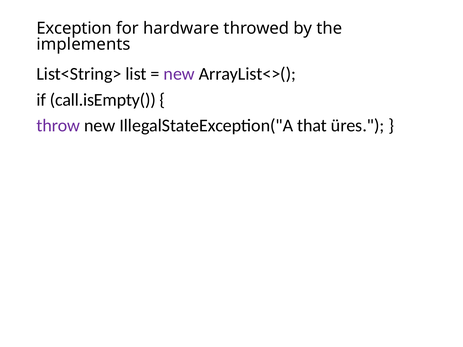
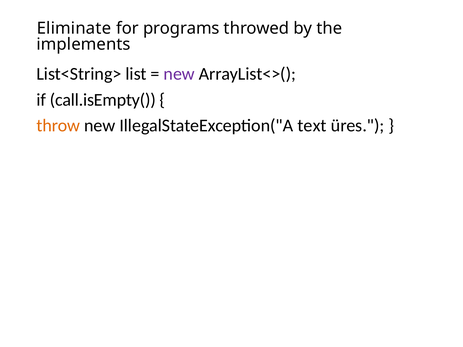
Exception: Exception -> Eliminate (74, 28)
hardware: hardware -> programs (181, 28)
throw colour: purple -> orange (58, 126)
that: that -> text (312, 126)
